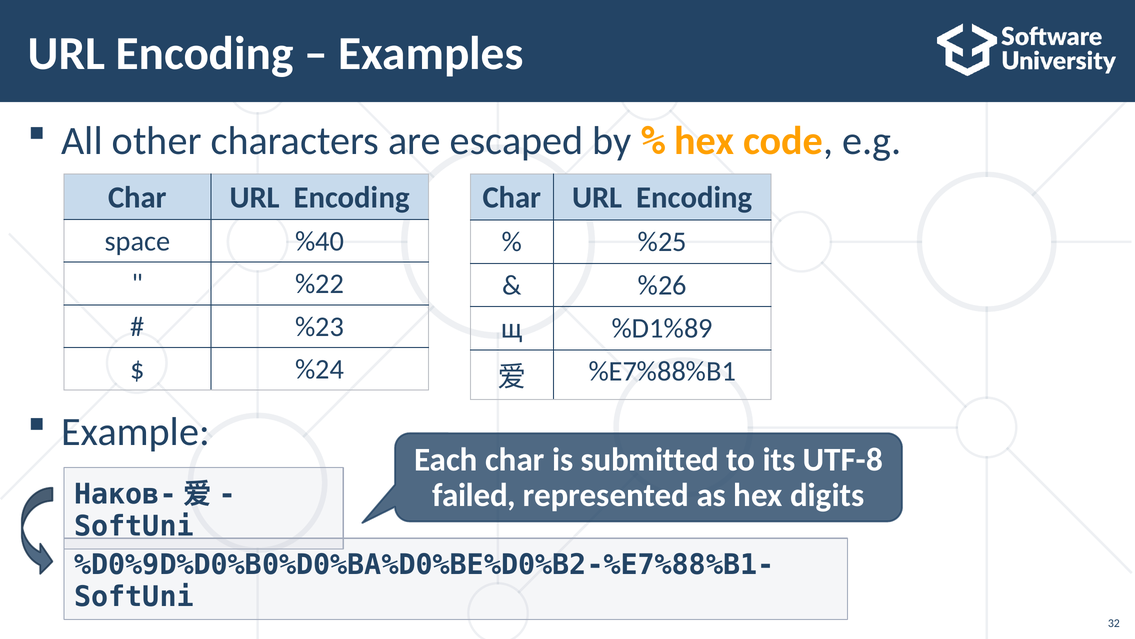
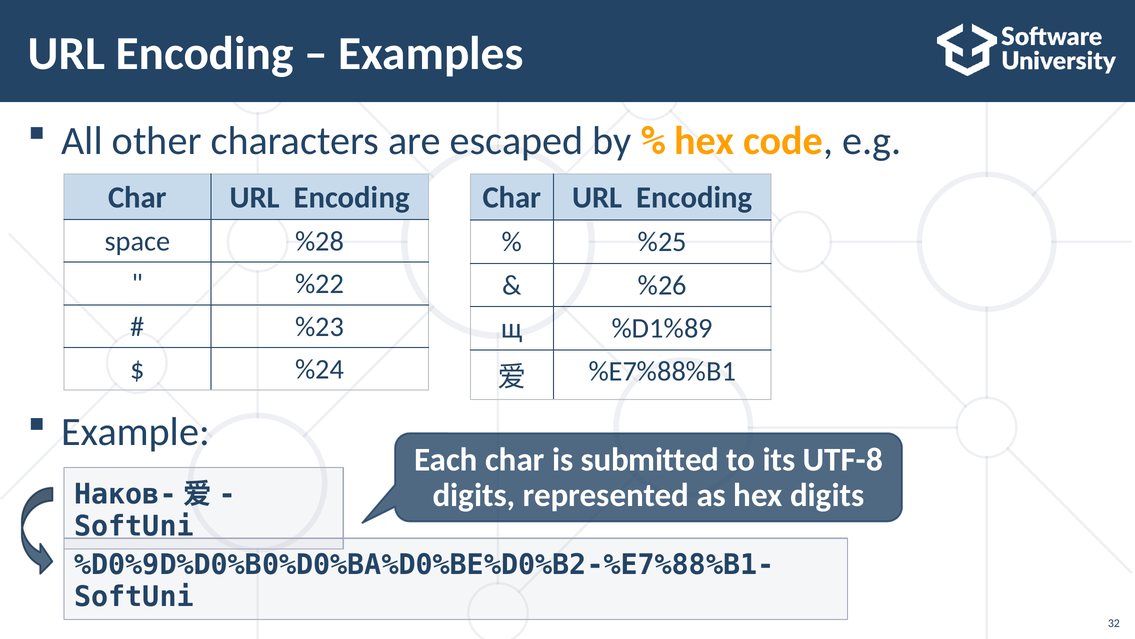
%40: %40 -> %28 (320, 241)
failed: failed -> digits (474, 495)
